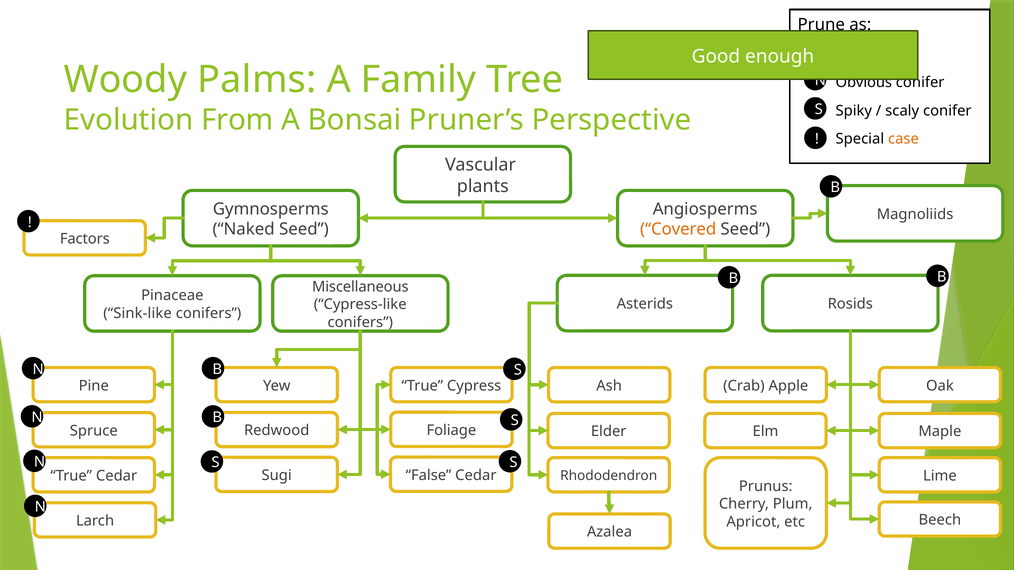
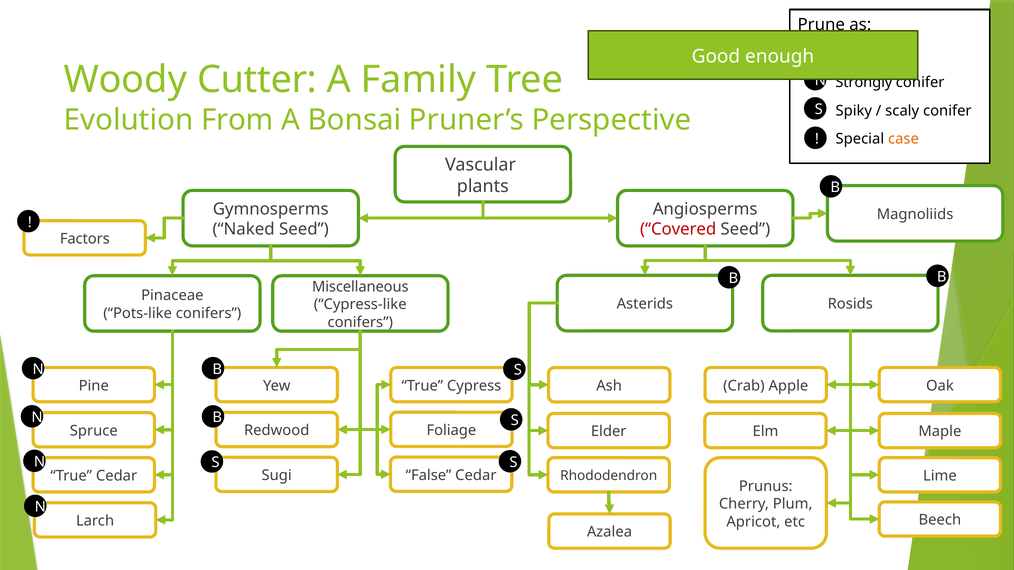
Palms: Palms -> Cutter (257, 80)
Obvious: Obvious -> Strongly (864, 82)
Covered colour: orange -> red (678, 230)
Sink-like: Sink-like -> Pots-like (138, 314)
